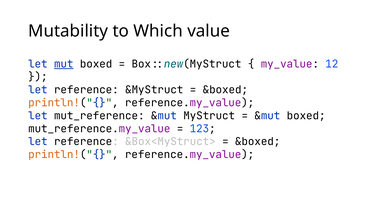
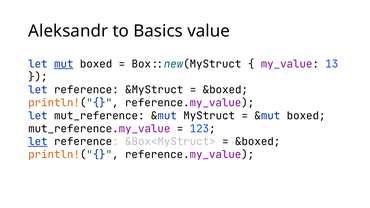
Mutability: Mutability -> Aleksandr (68, 31)
Which: Which -> Basics (158, 31)
12: 12 -> 13 (332, 64)
let underline: none -> present (38, 142)
